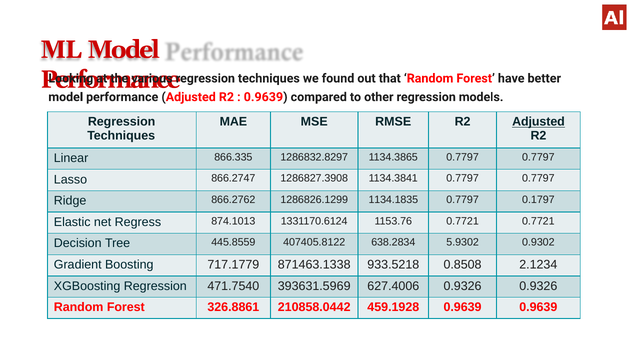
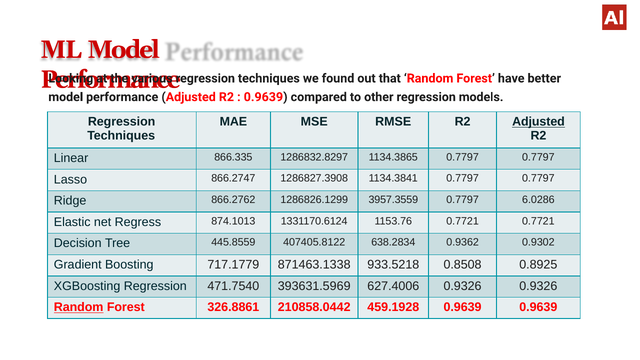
1134.1835: 1134.1835 -> 3957.3559 (393, 200)
0.1797: 0.1797 -> 6.0286 (538, 200)
5.9302: 5.9302 -> 0.9362 (463, 242)
2.1234: 2.1234 -> 0.8925 (538, 265)
Random underline: none -> present (79, 307)
